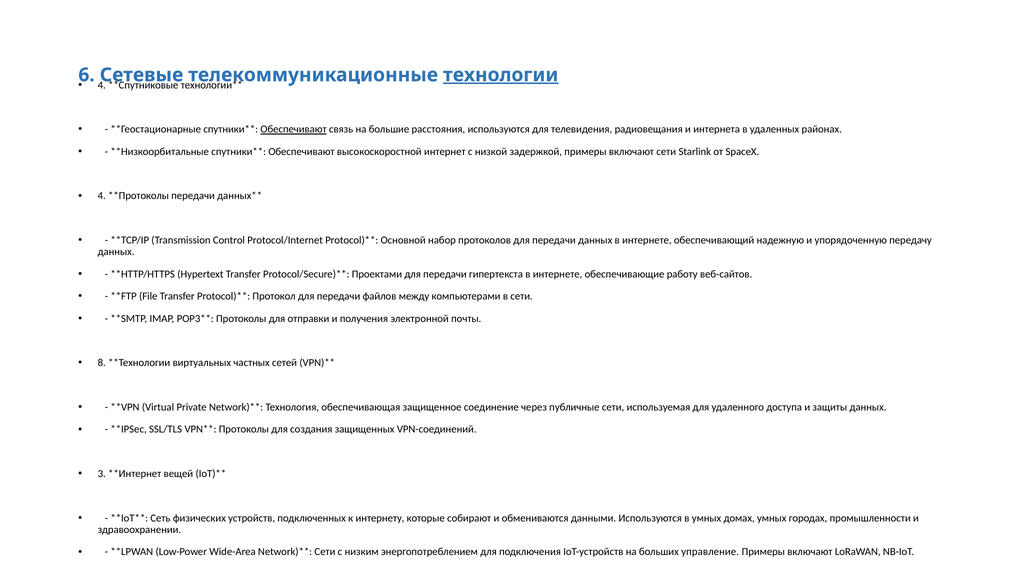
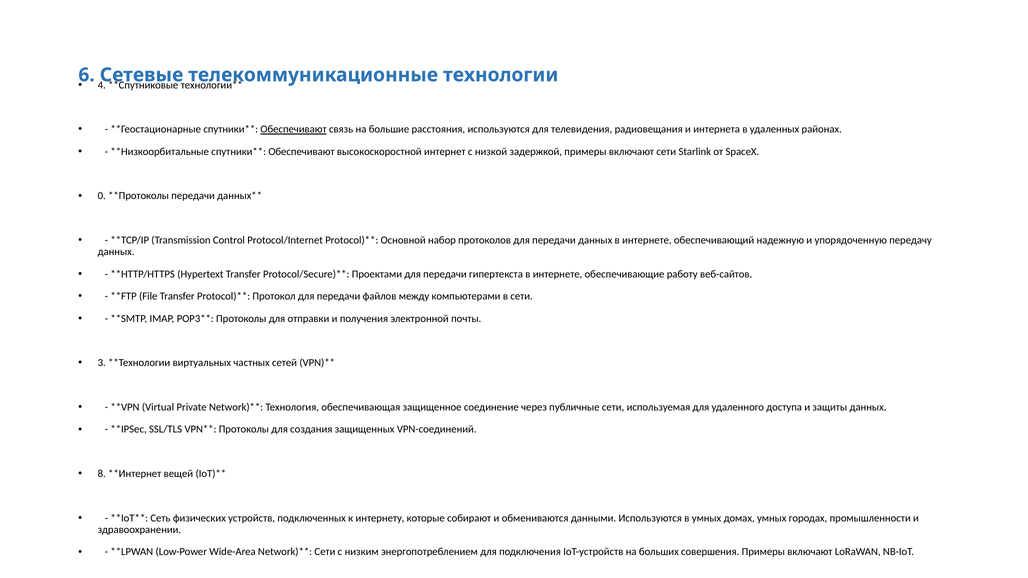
технологии underline: present -> none (501, 75)
4: 4 -> 0 (102, 196)
8: 8 -> 3 (102, 363)
3: 3 -> 8 (102, 474)
управление: управление -> совершения (710, 552)
